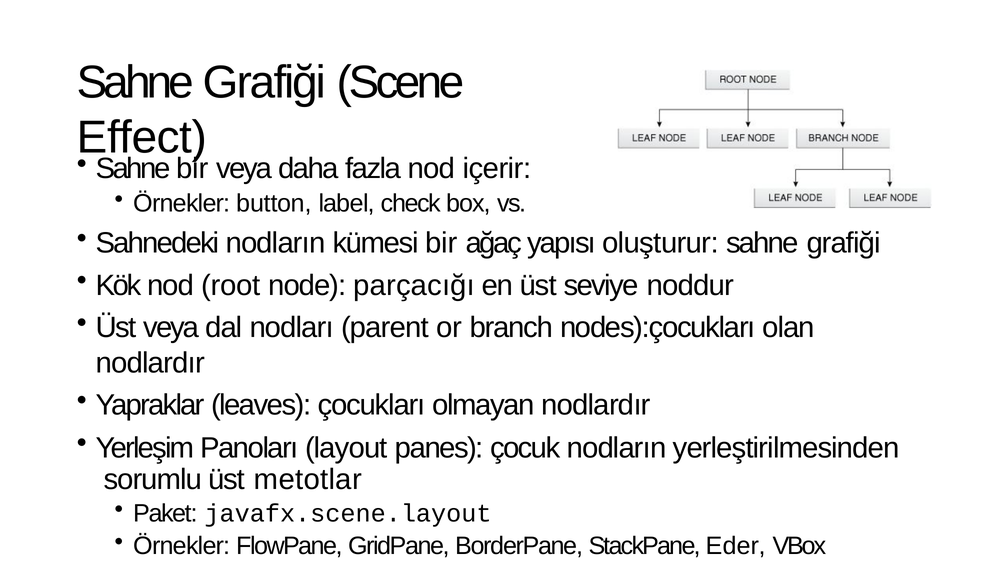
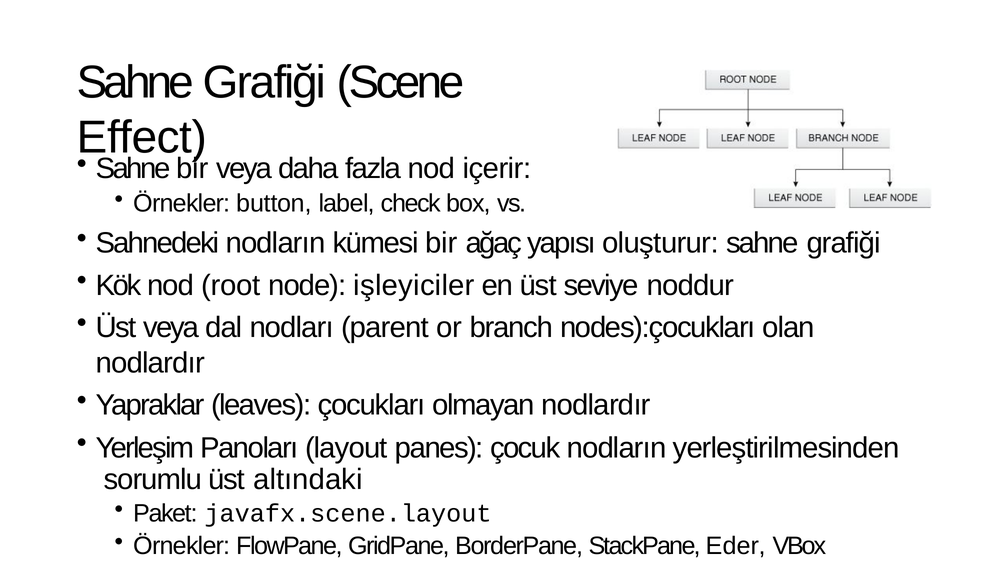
parçacığı: parçacığı -> işleyiciler (414, 286)
metotlar: metotlar -> altındaki (308, 480)
